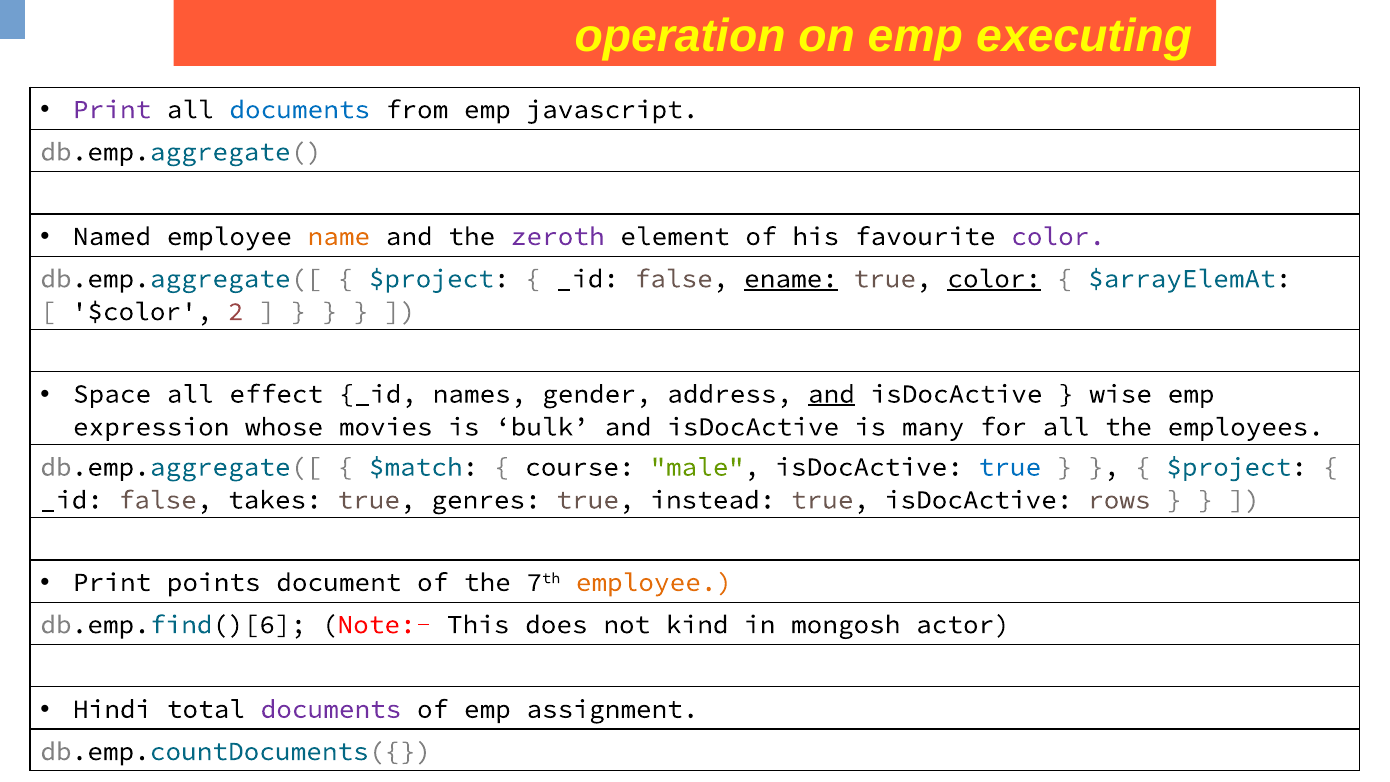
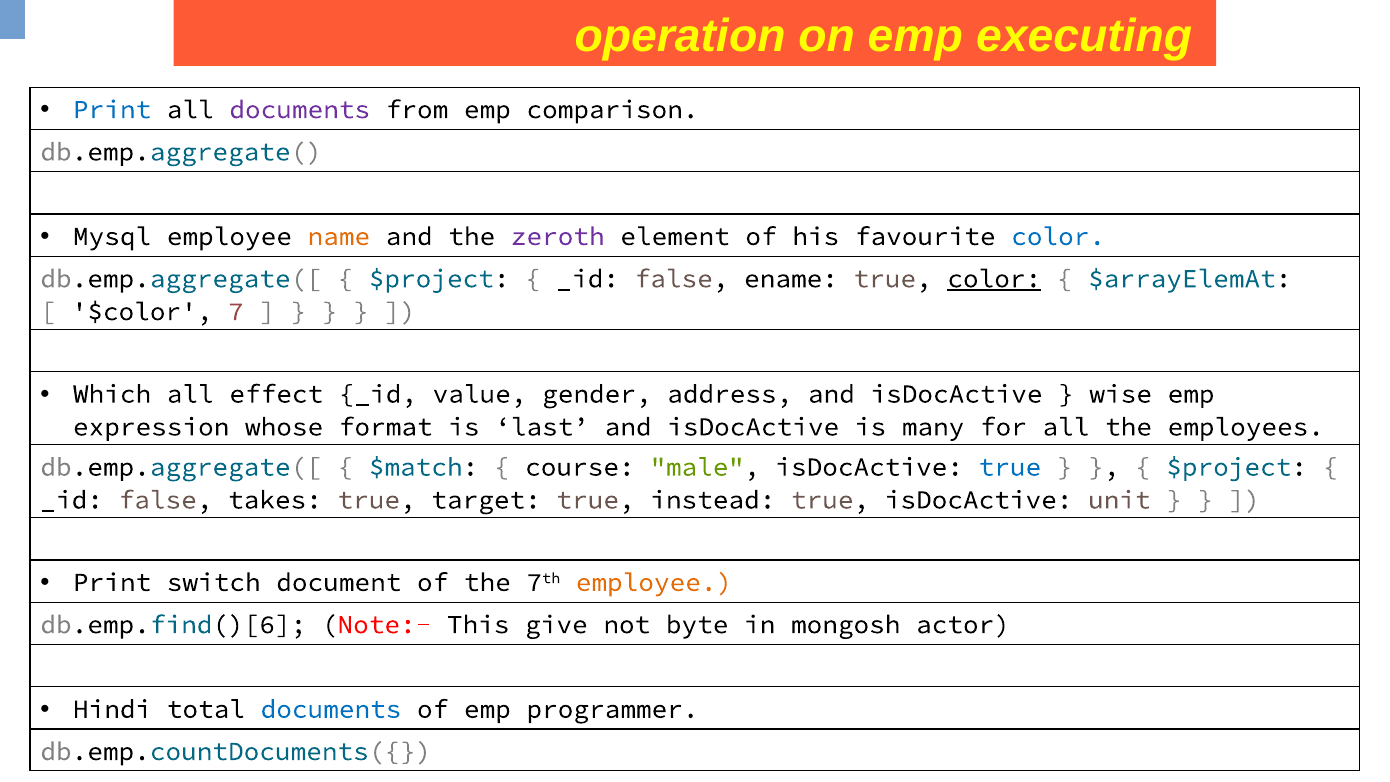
Print colour: purple -> blue (112, 110)
documents colour: blue -> purple (300, 110)
javascript: javascript -> comparison (612, 110)
Named: Named -> Mysql (112, 236)
color colour: purple -> blue (1058, 236)
ename underline: present -> none (791, 279)
2: 2 -> 7 (236, 311)
Space: Space -> Which (112, 394)
names: names -> value (480, 394)
and underline: present -> none (831, 394)
movies: movies -> format (386, 427)
bulk: bulk -> last (542, 427)
genres: genres -> target (486, 500)
rows: rows -> unit (1119, 500)
points: points -> switch (214, 582)
does: does -> give (556, 624)
kind: kind -> byte (697, 624)
documents colour: purple -> blue (331, 709)
assignment: assignment -> programmer (612, 709)
